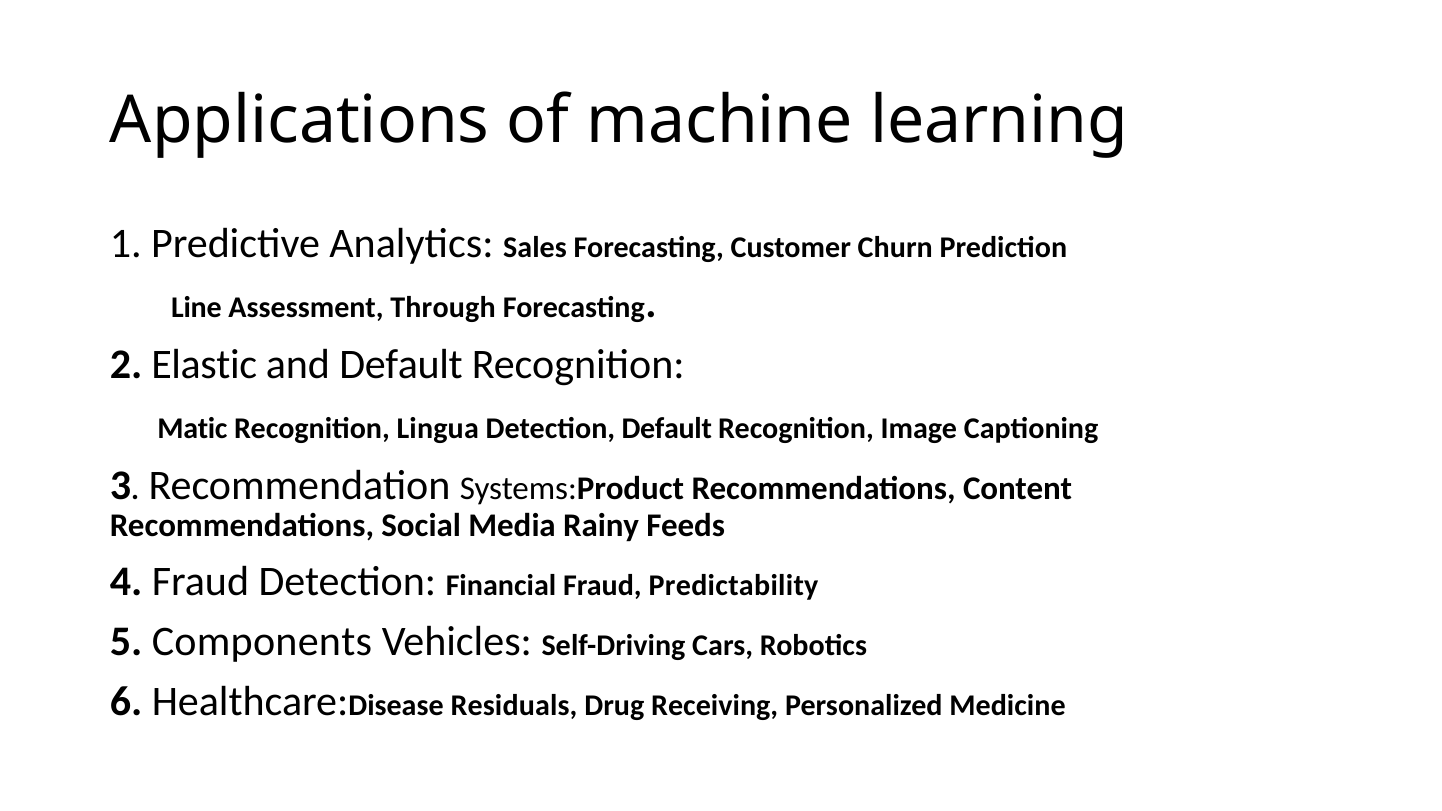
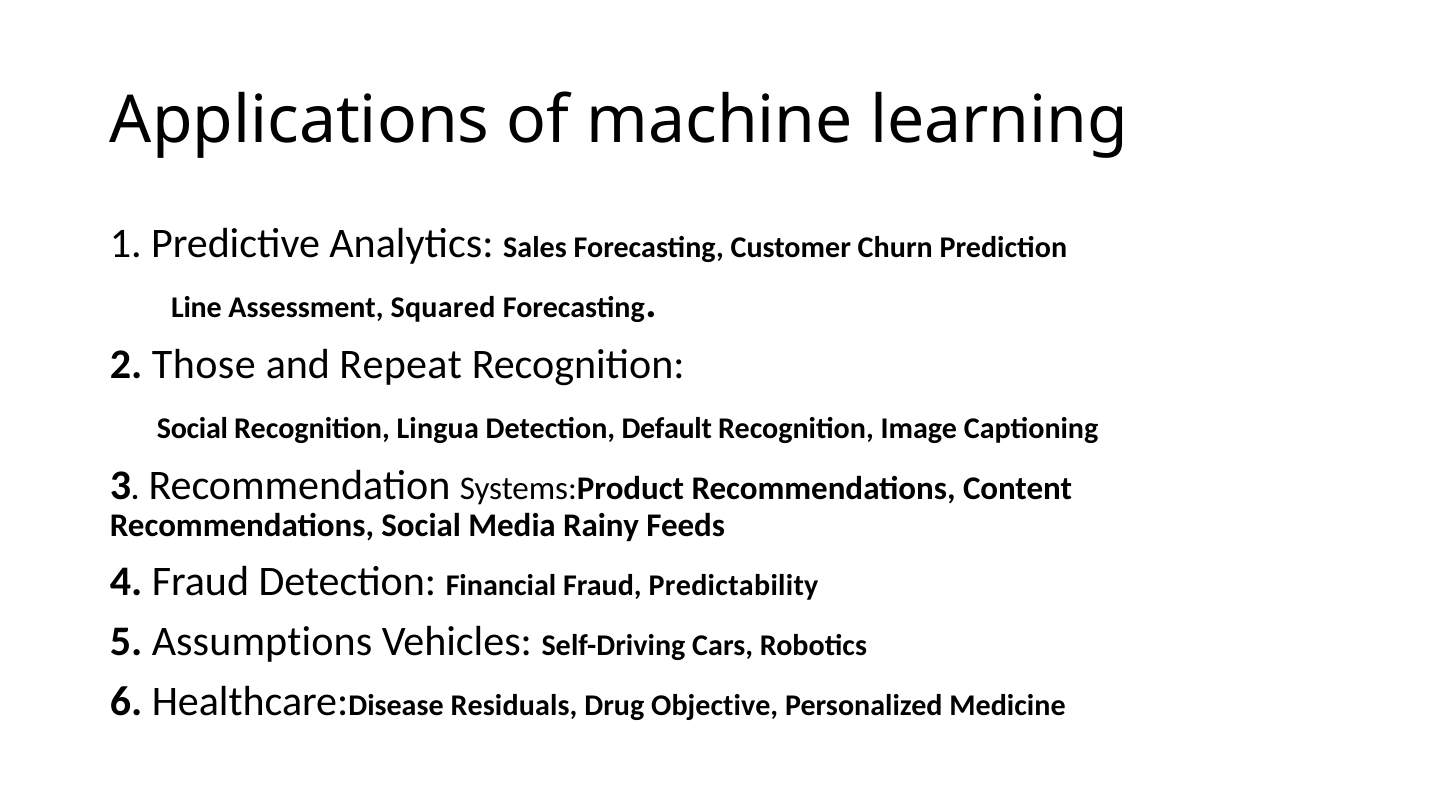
Through: Through -> Squared (443, 308)
Elastic: Elastic -> Those (204, 364)
and Default: Default -> Repeat (401, 364)
Matic: Matic -> Social (192, 429)
Components: Components -> Assumptions (262, 642)
Receiving: Receiving -> Objective (715, 706)
